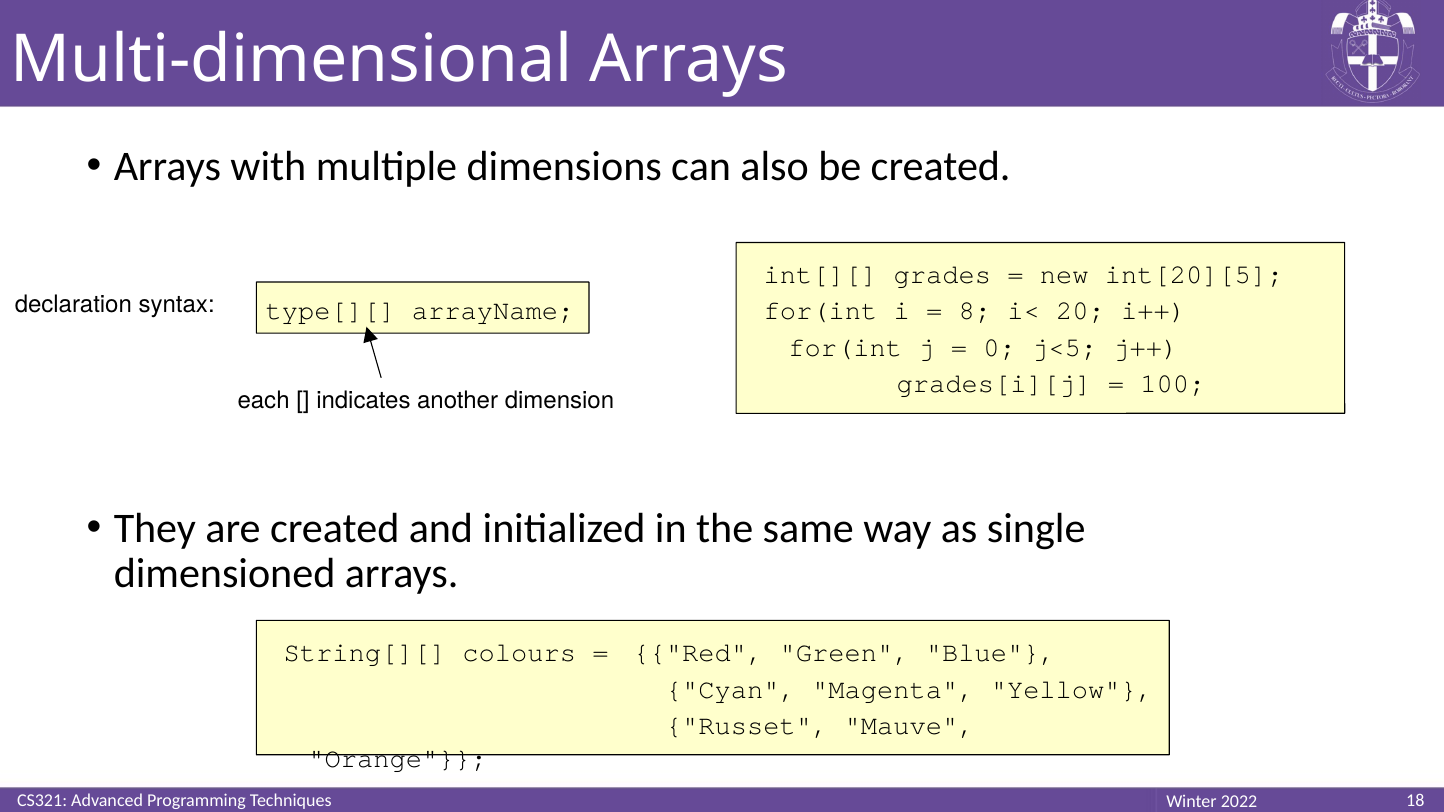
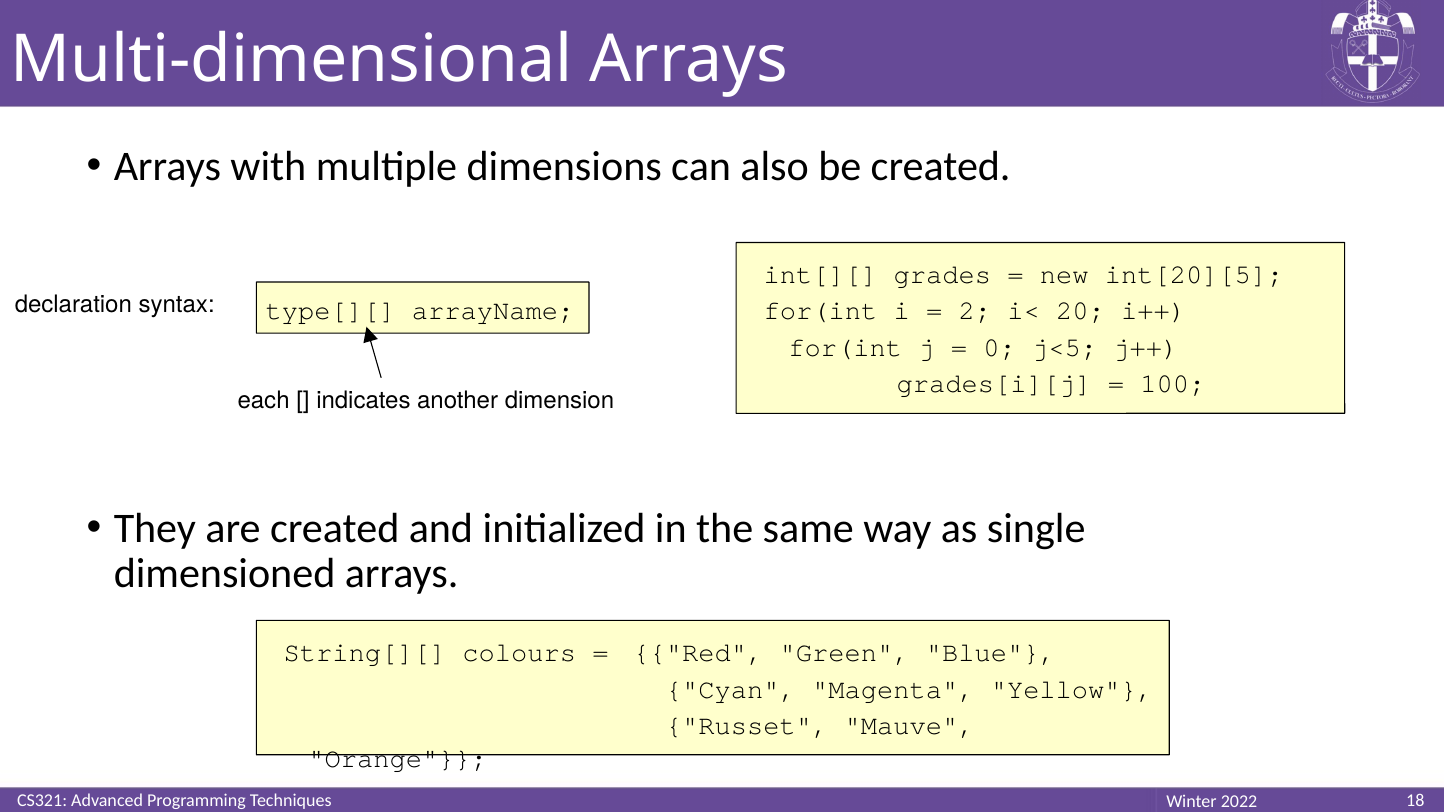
8: 8 -> 2 (975, 311)
